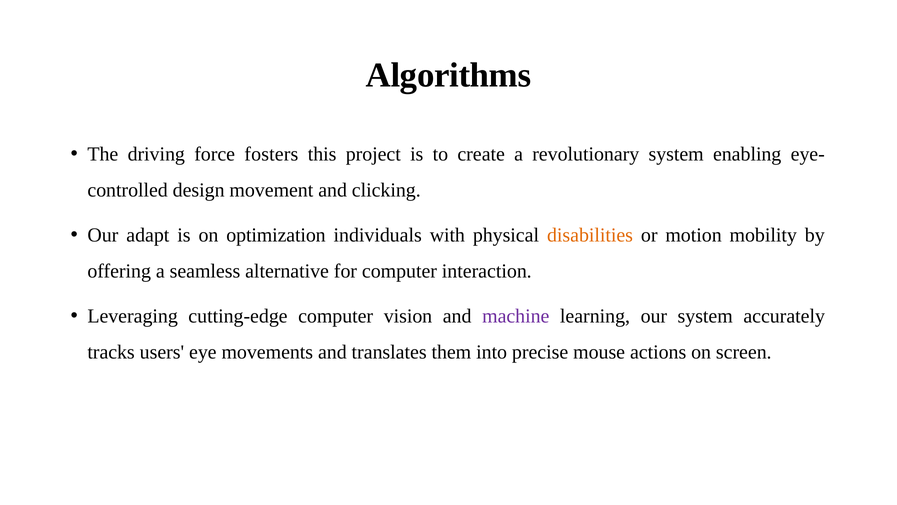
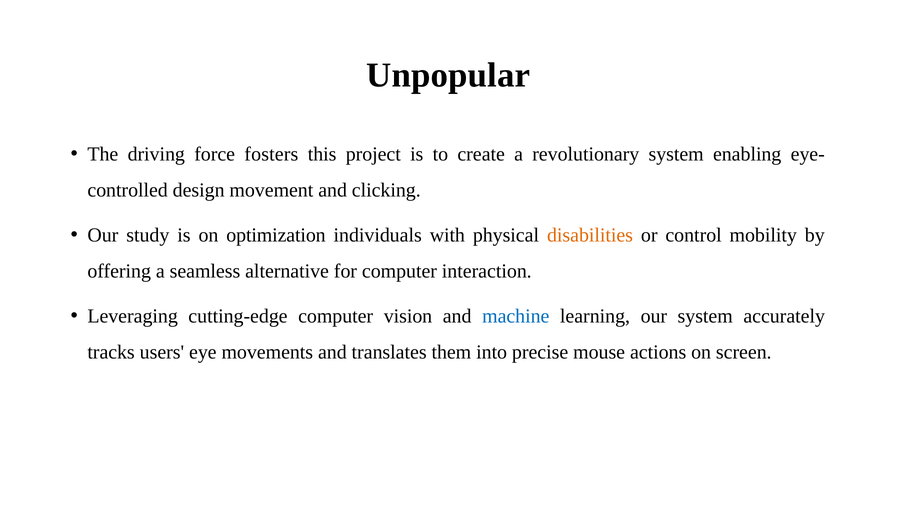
Algorithms: Algorithms -> Unpopular (448, 75)
adapt: adapt -> study (148, 235)
motion: motion -> control (694, 235)
machine colour: purple -> blue (516, 316)
